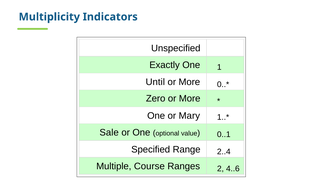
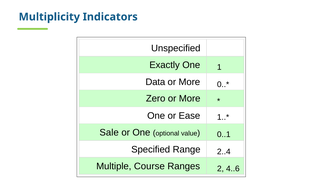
Until: Until -> Data (155, 82)
Mary: Mary -> Ease (189, 116)
